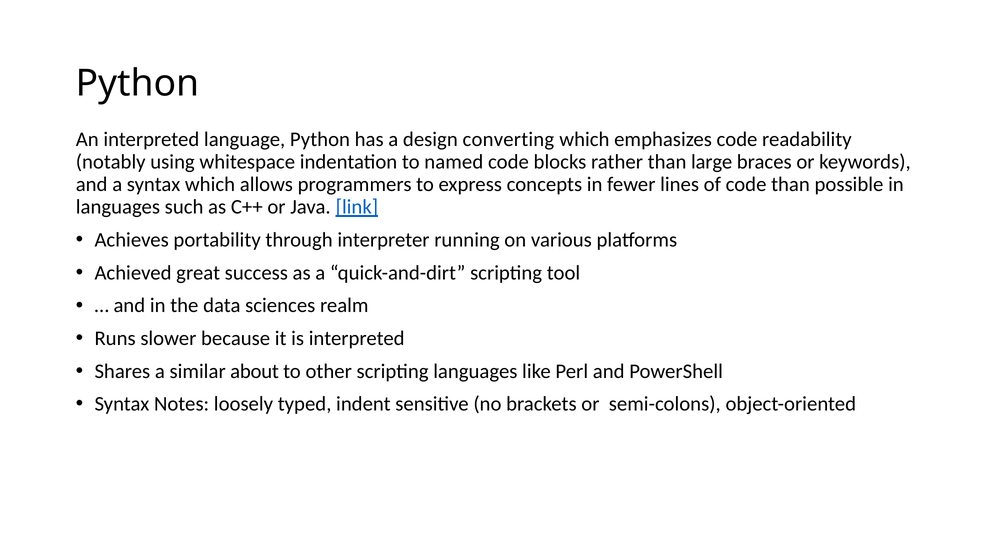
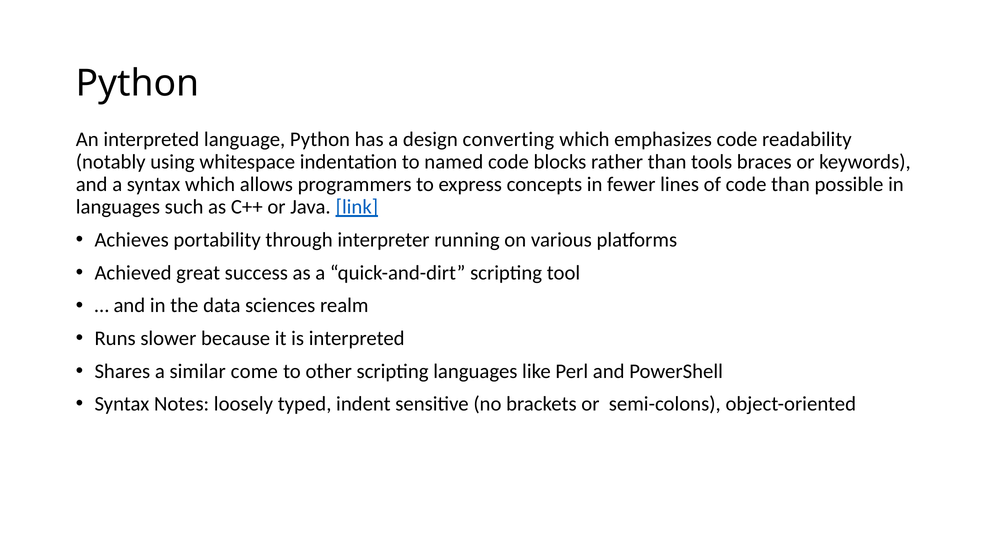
large: large -> tools (712, 162)
about: about -> come (254, 371)
